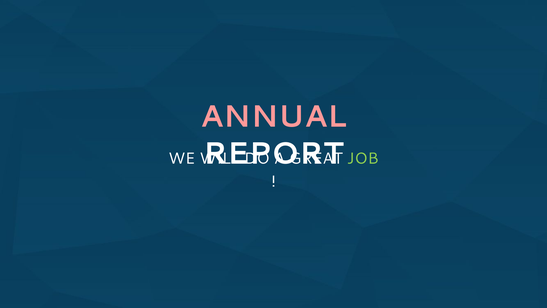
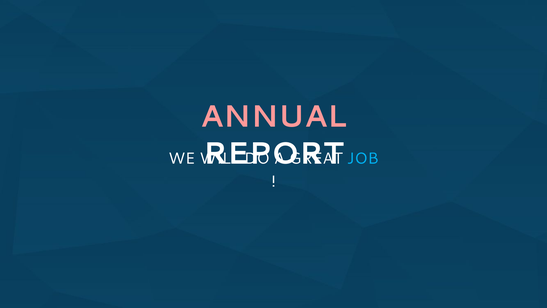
JOB colour: light green -> light blue (363, 159)
